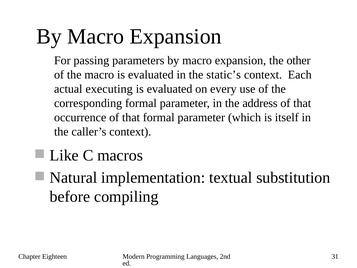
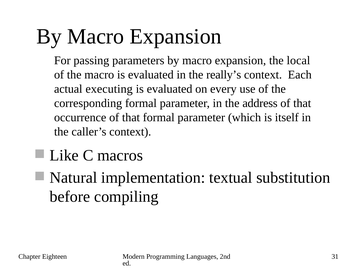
other: other -> local (298, 60)
static’s: static’s -> really’s (224, 75)
